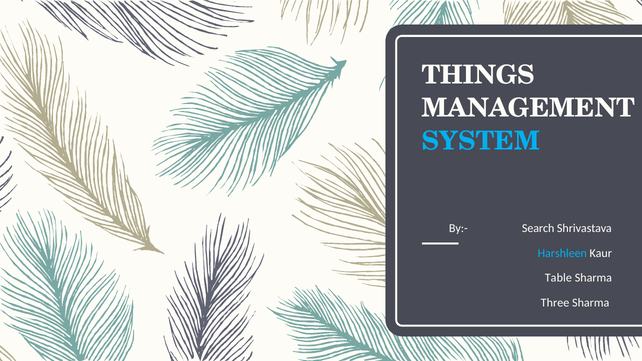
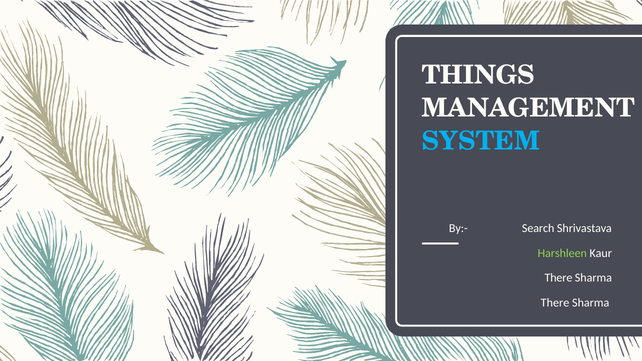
Harshleen colour: light blue -> light green (562, 253)
Table: Table -> There (558, 278)
Three: Three -> There (555, 303)
